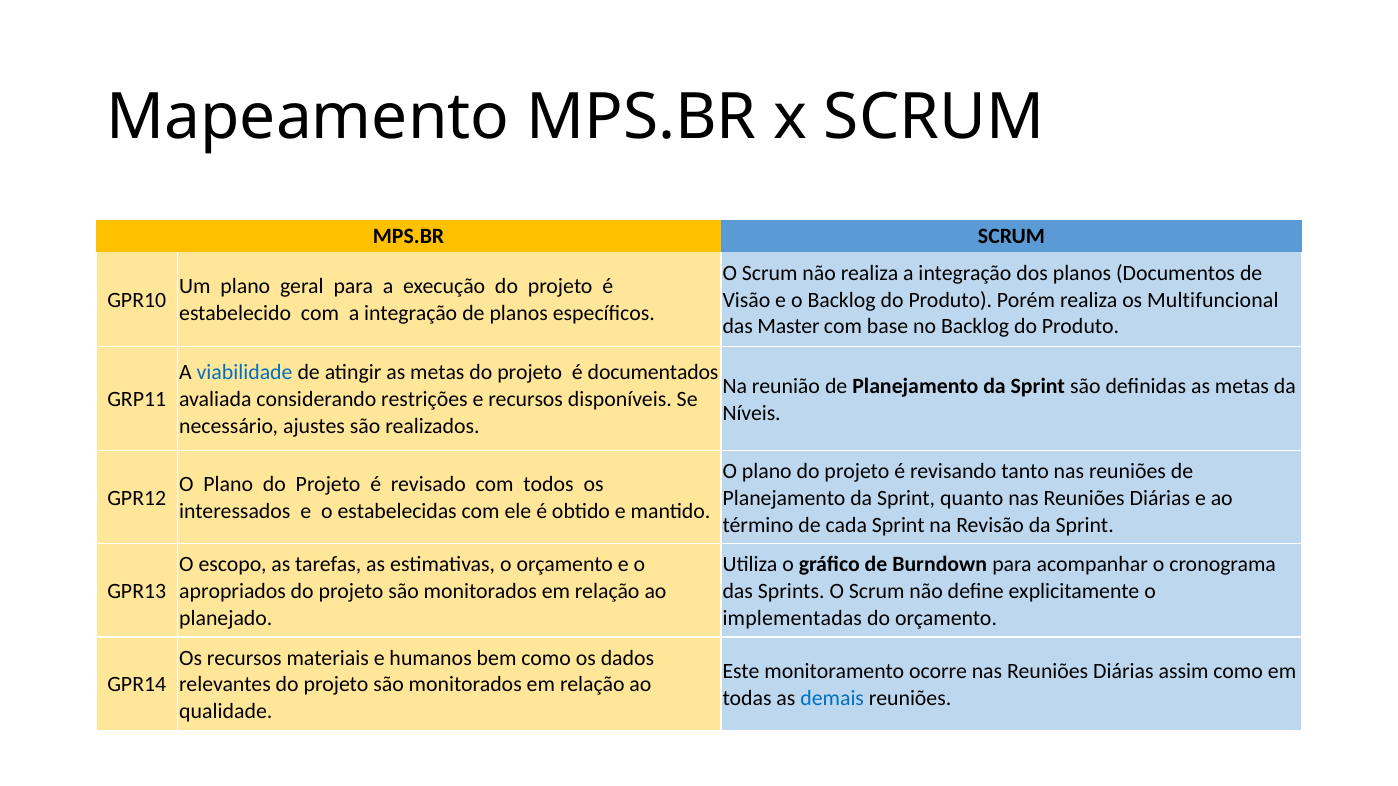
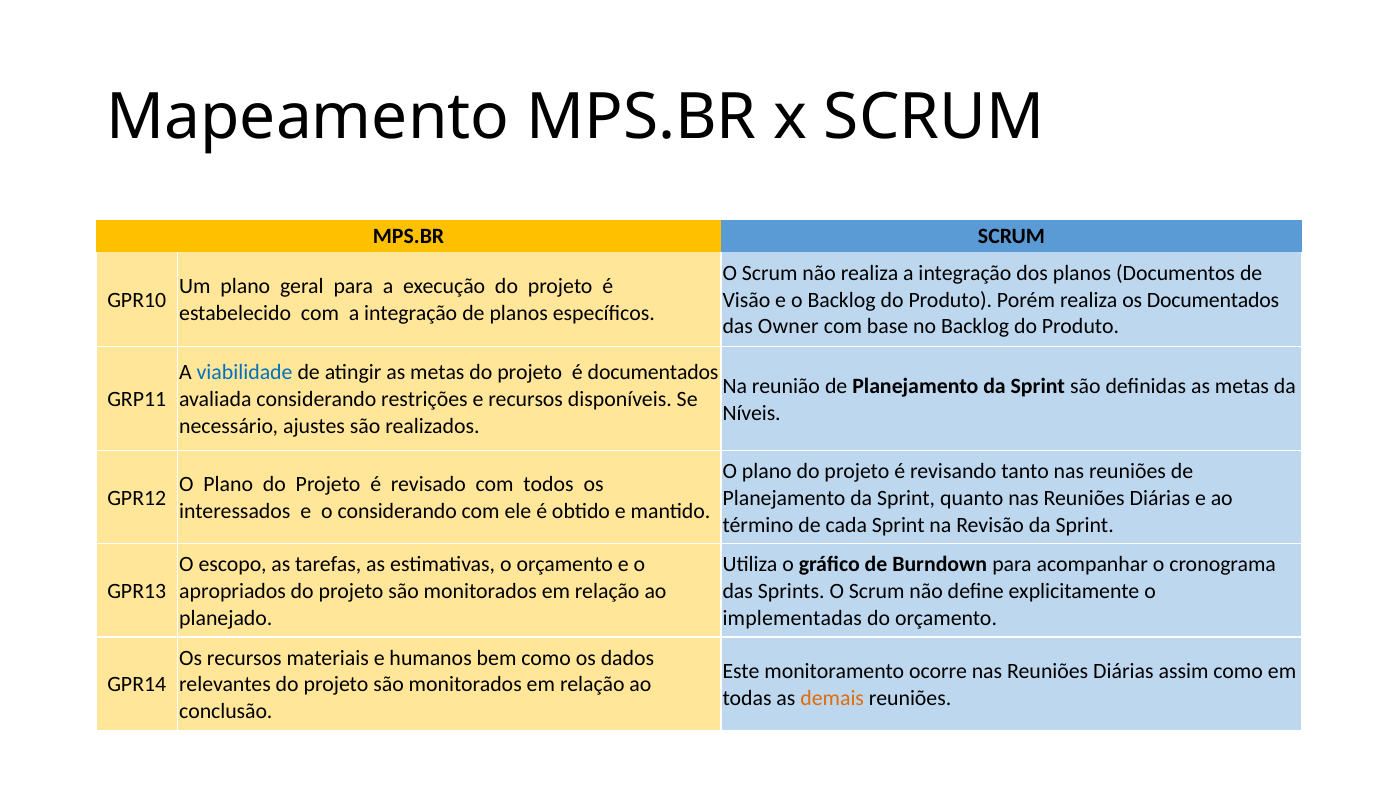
os Multifuncional: Multifuncional -> Documentados (1213, 300)
Master: Master -> Owner (788, 327)
o estabelecidas: estabelecidas -> considerando (397, 512)
demais colour: blue -> orange (832, 698)
qualidade: qualidade -> conclusão (226, 712)
